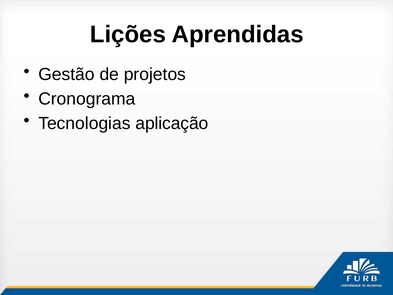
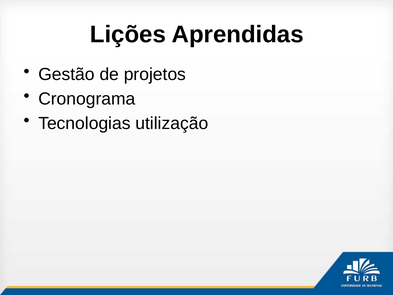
aplicação: aplicação -> utilização (172, 123)
